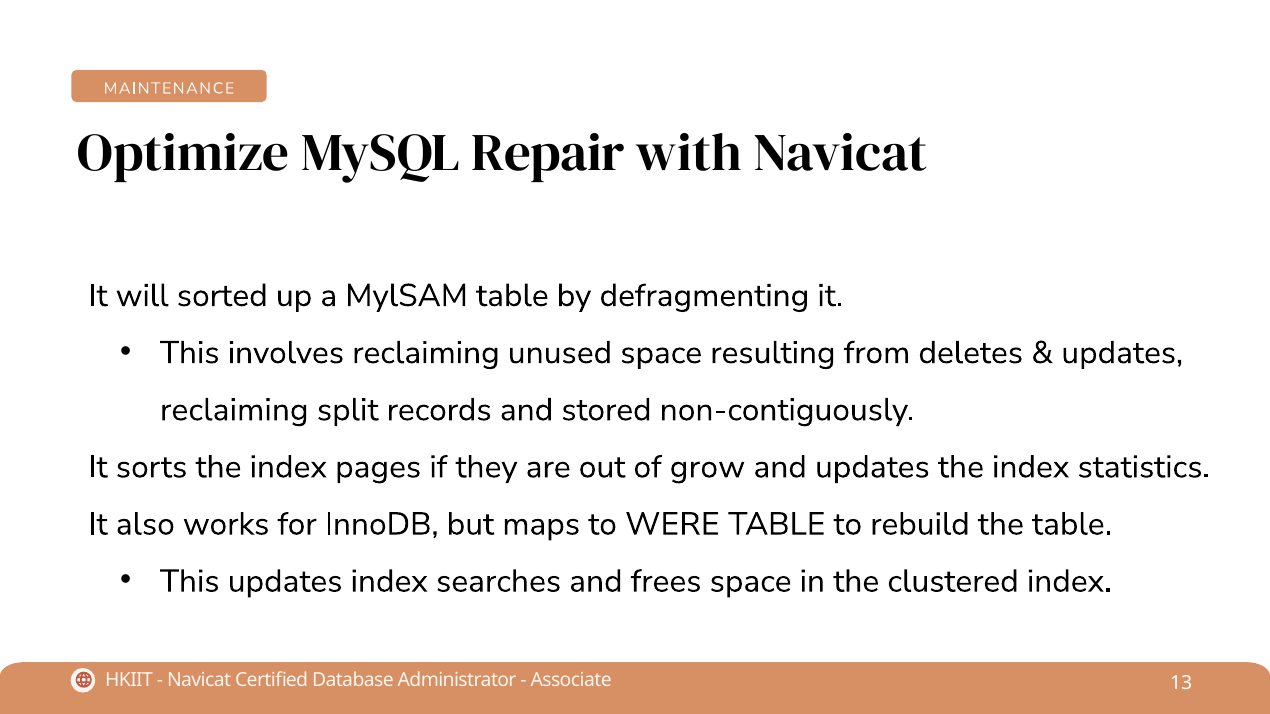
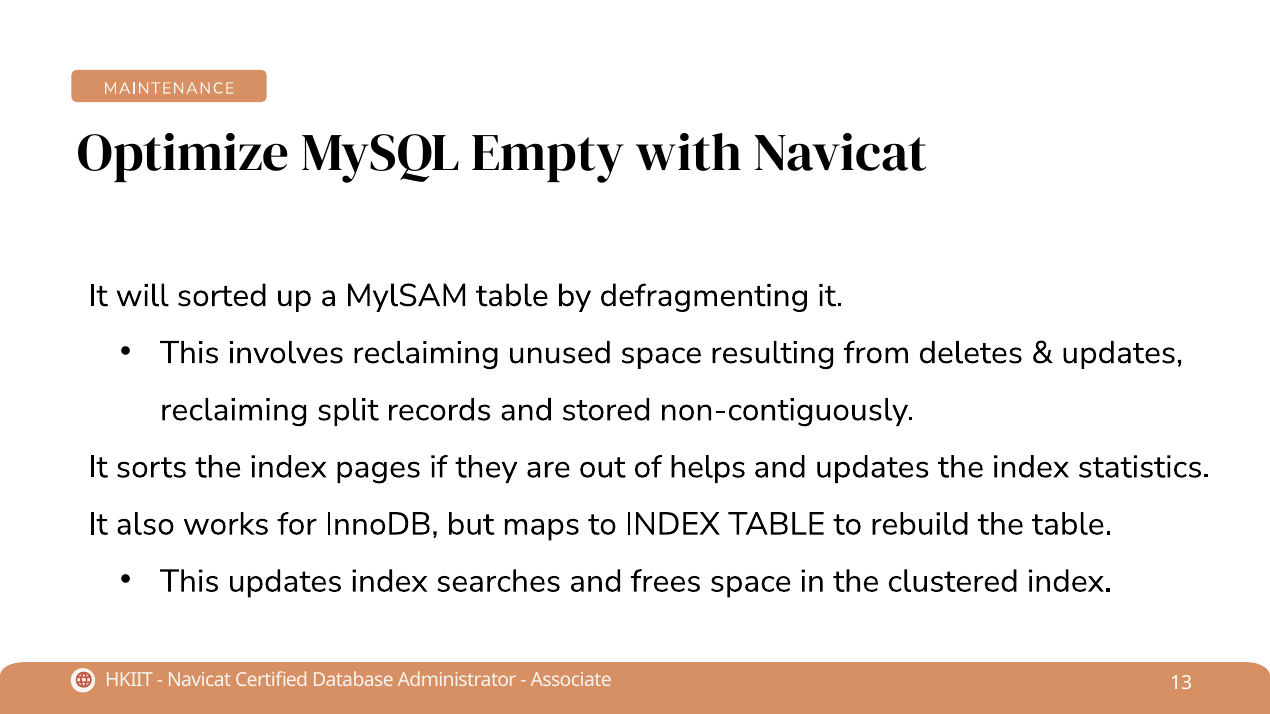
Repair: Repair -> Empty (548, 153)
grow: grow -> helps (708, 467)
to WERE: WERE -> INDEX (672, 524)
